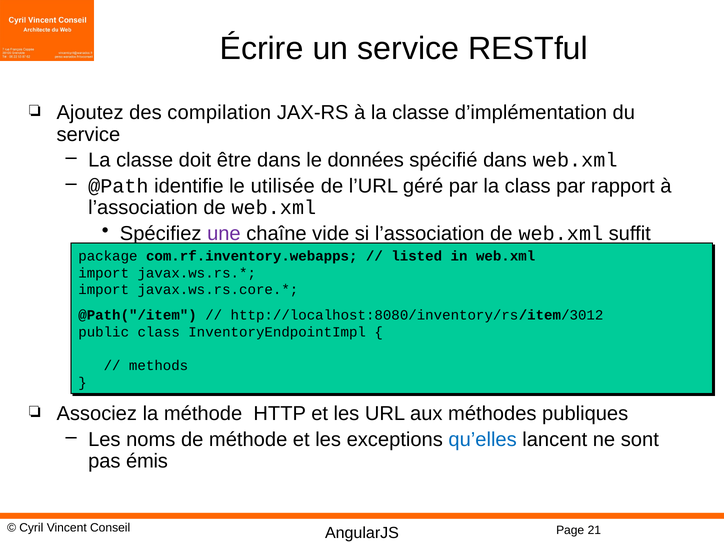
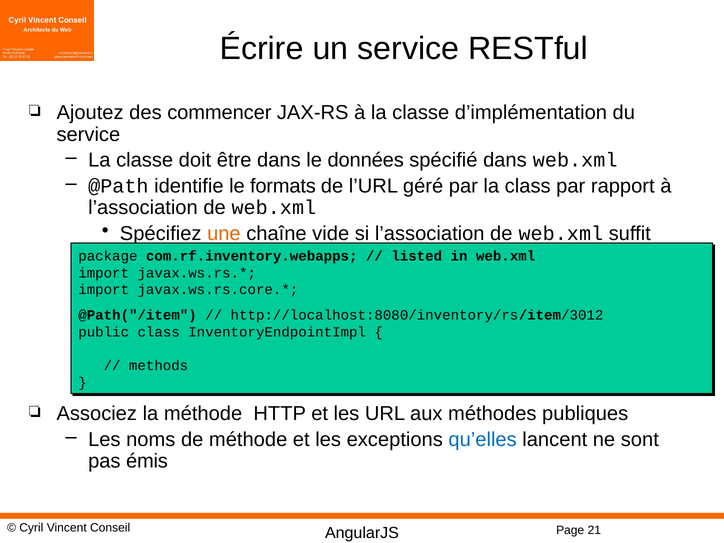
compilation: compilation -> commencer (219, 113)
utilisée: utilisée -> formats (283, 186)
une colour: purple -> orange (224, 233)
